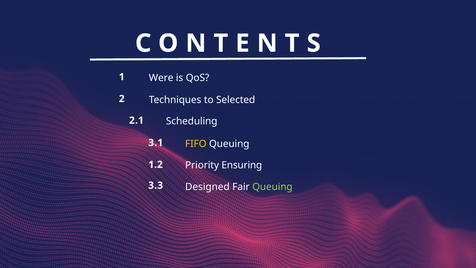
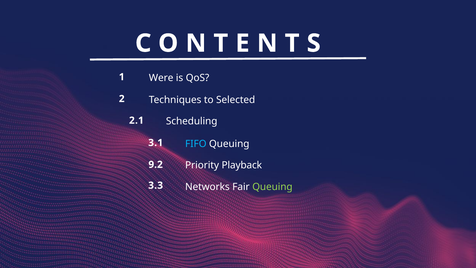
FIFO colour: yellow -> light blue (196, 144)
1.2: 1.2 -> 9.2 (156, 164)
Ensuring: Ensuring -> Playback (242, 165)
Designed: Designed -> Networks (207, 187)
